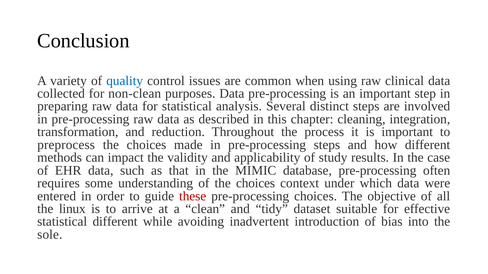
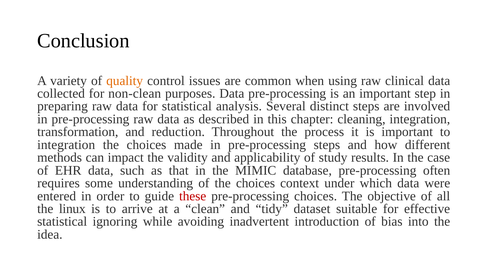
quality colour: blue -> orange (125, 81)
preprocess: preprocess -> integration (66, 145)
statistical different: different -> ignoring (115, 222)
sole: sole -> idea (50, 235)
